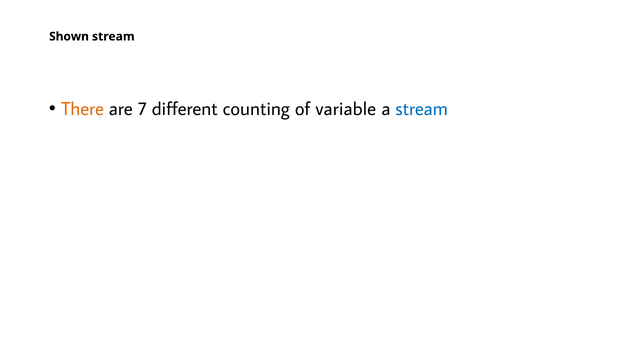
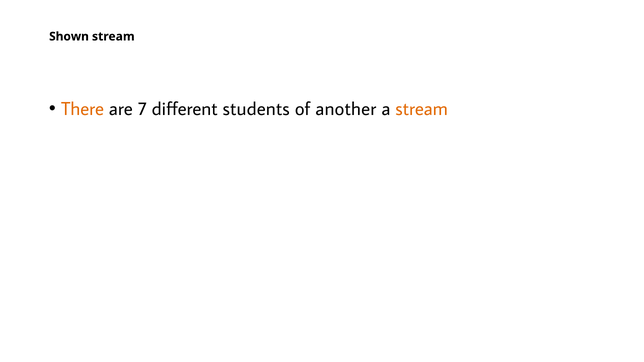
counting: counting -> students (256, 109)
variable: variable -> another (346, 109)
stream colour: blue -> orange (422, 109)
